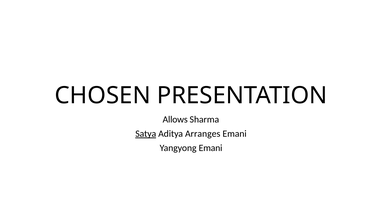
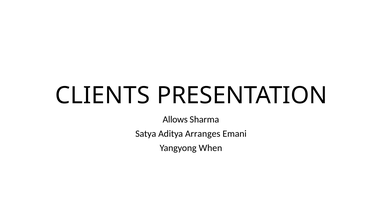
CHOSEN: CHOSEN -> CLIENTS (103, 95)
Satya underline: present -> none (146, 134)
Yangyong Emani: Emani -> When (210, 148)
